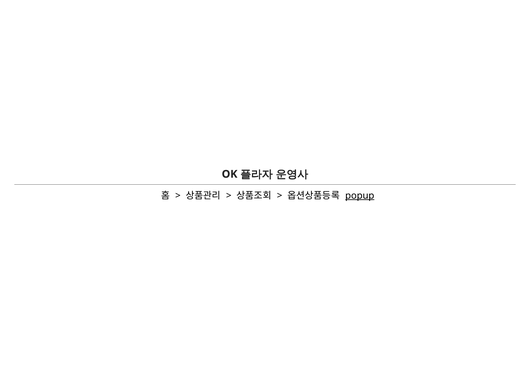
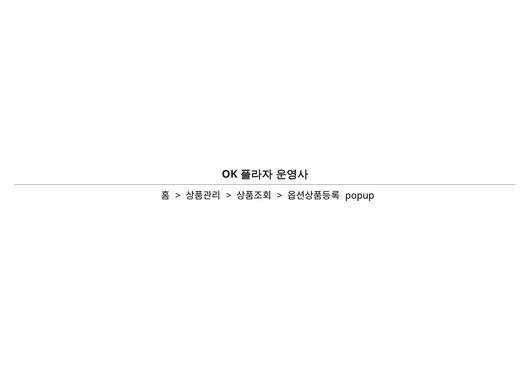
popup underline: present -> none (360, 195)
